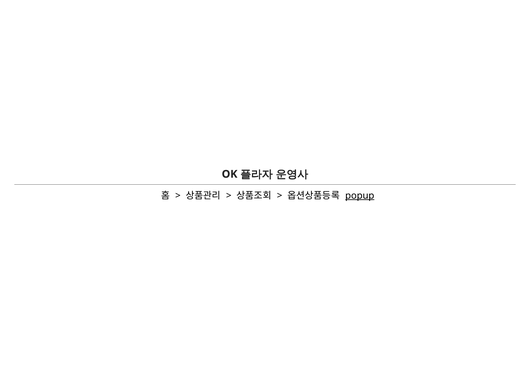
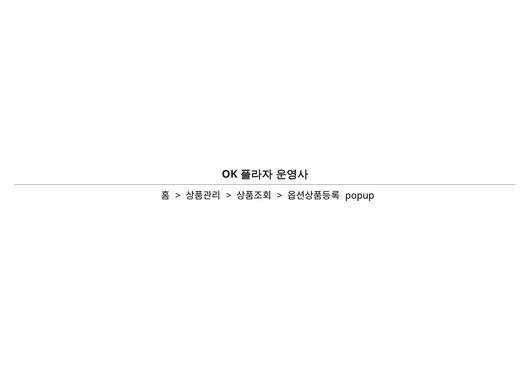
popup underline: present -> none (360, 195)
